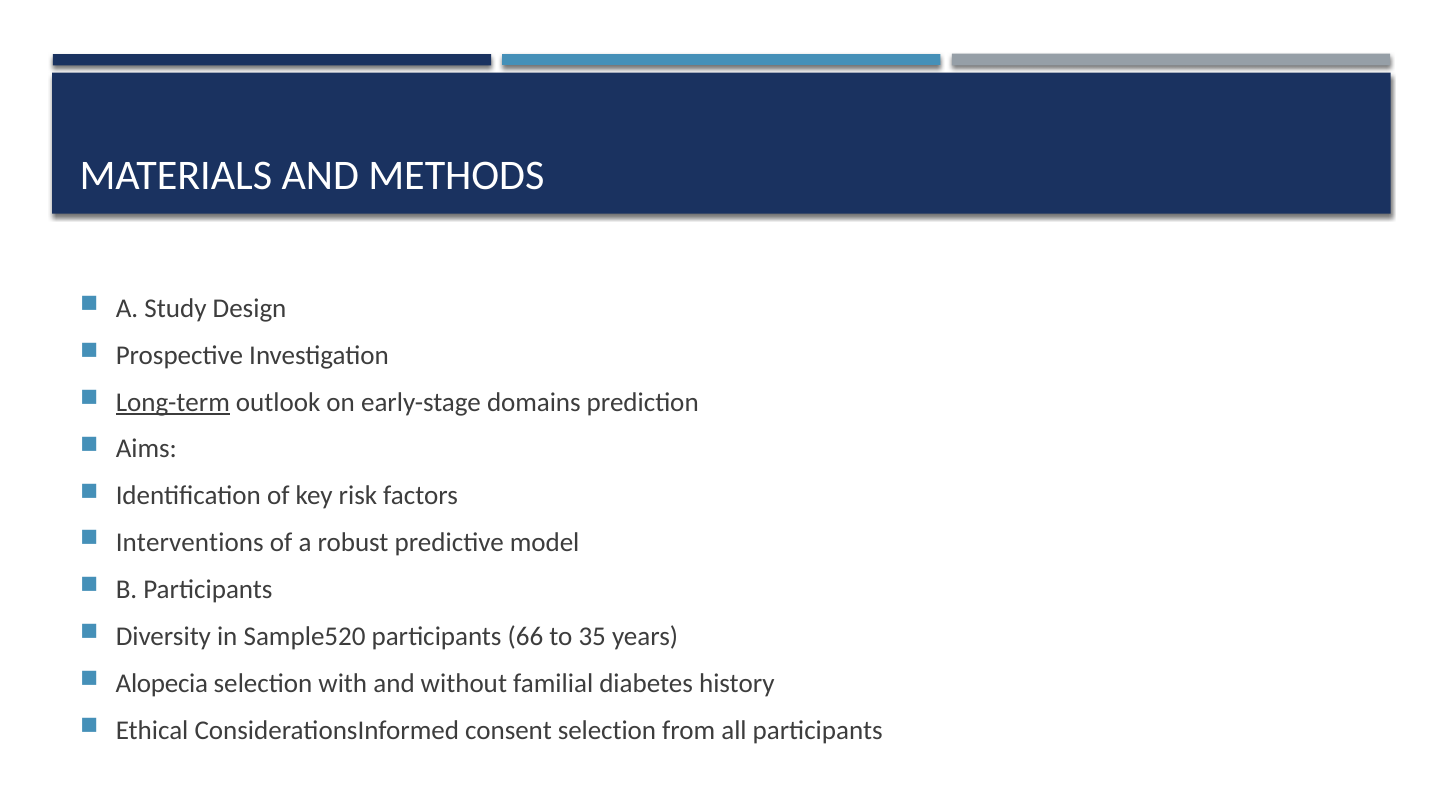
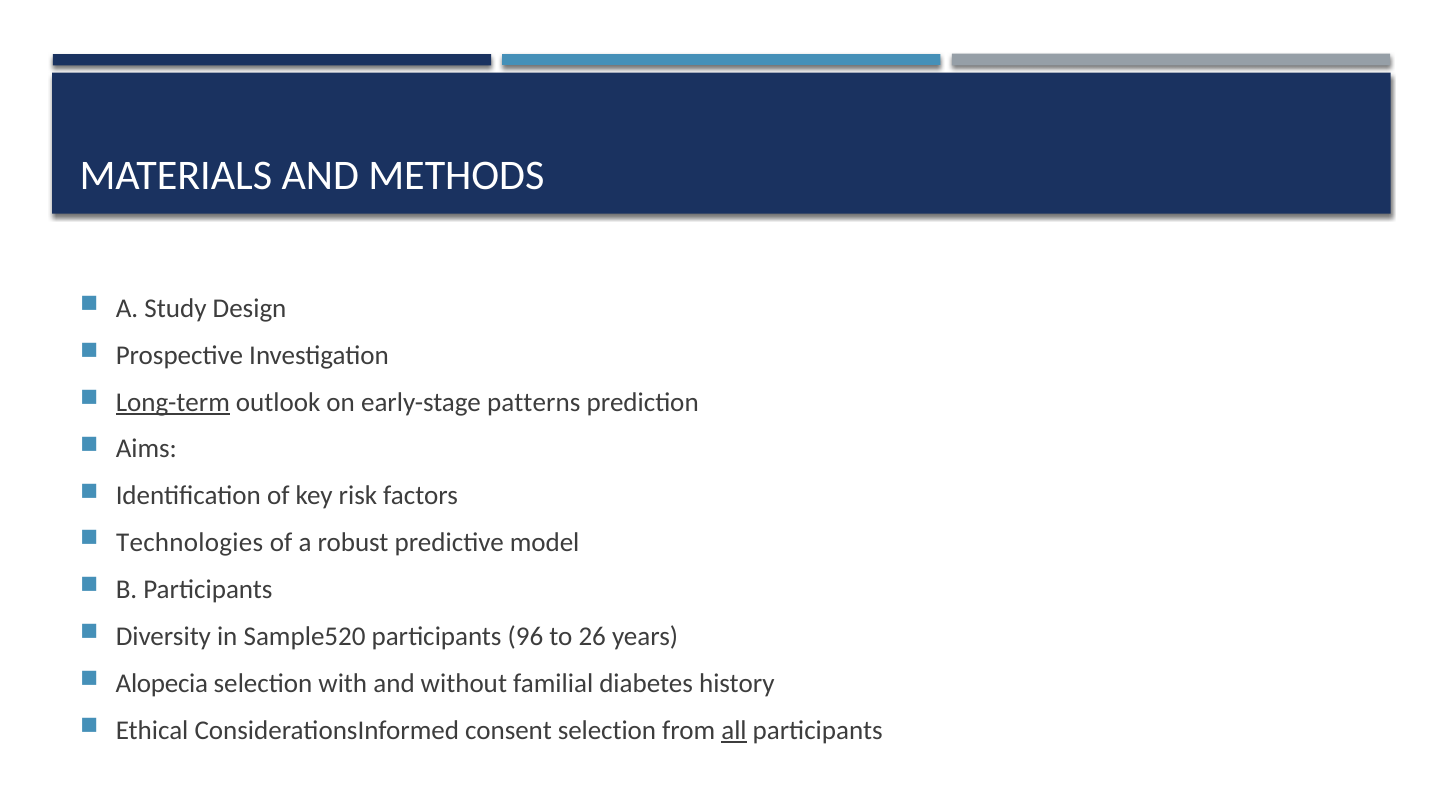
domains: domains -> patterns (534, 402)
Interventions: Interventions -> Technologies (190, 543)
66: 66 -> 96 (525, 636)
35: 35 -> 26 (592, 636)
all underline: none -> present (734, 730)
